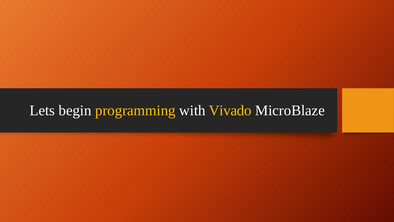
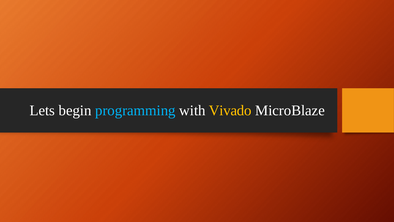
programming colour: yellow -> light blue (135, 110)
